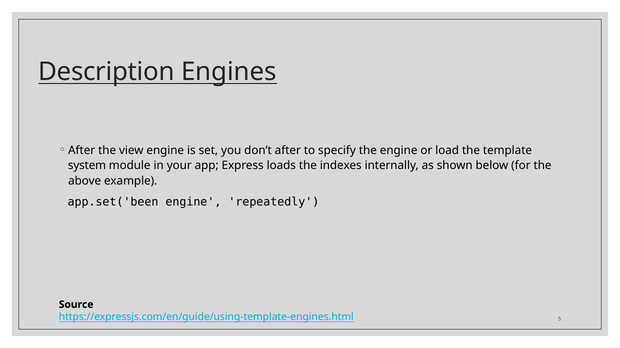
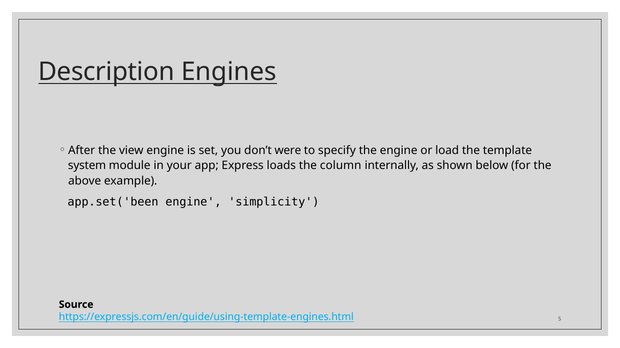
don’t after: after -> were (288, 151)
indexes: indexes -> column (341, 166)
repeatedly: repeatedly -> simplicity (274, 202)
